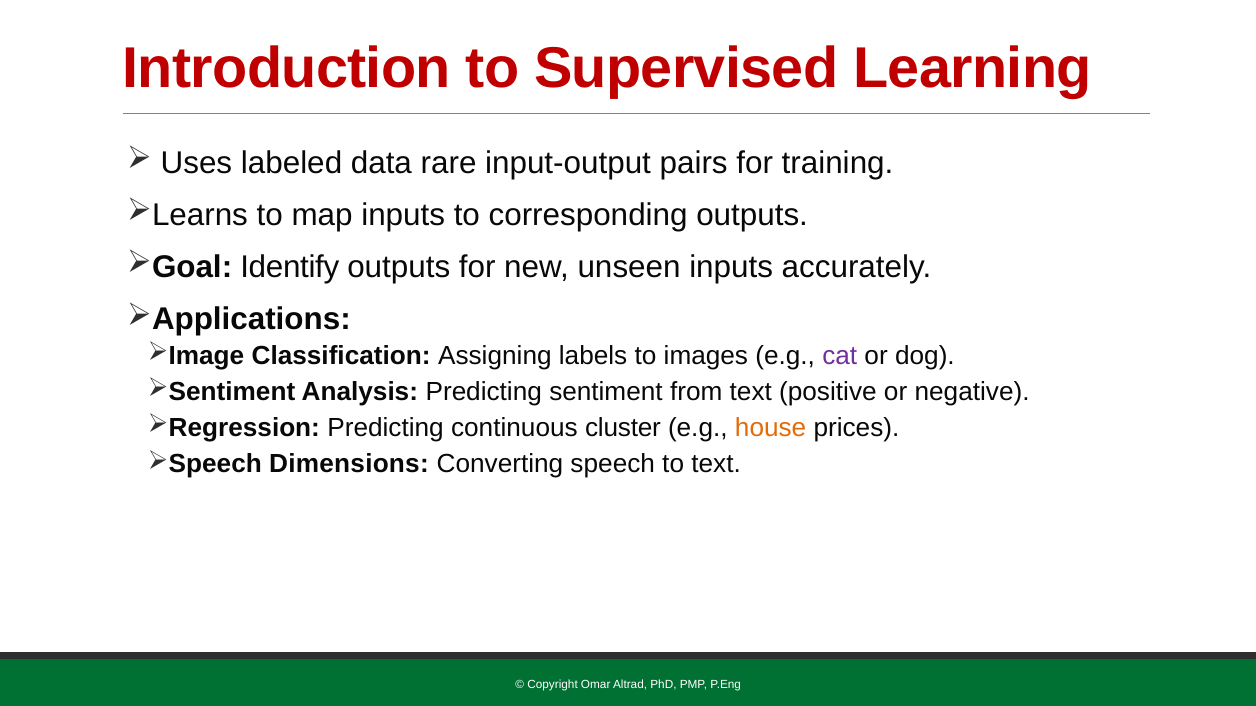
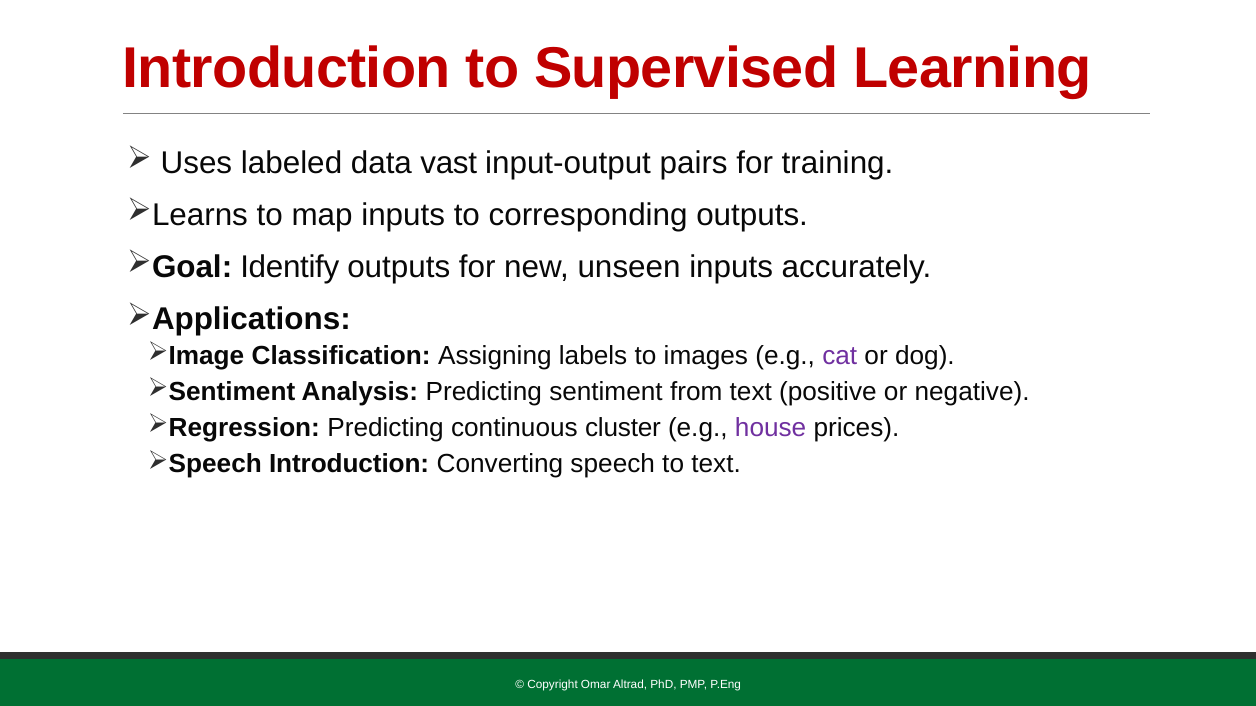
rare: rare -> vast (449, 163)
house colour: orange -> purple (771, 428)
Dimensions: Dimensions -> Introduction (349, 465)
